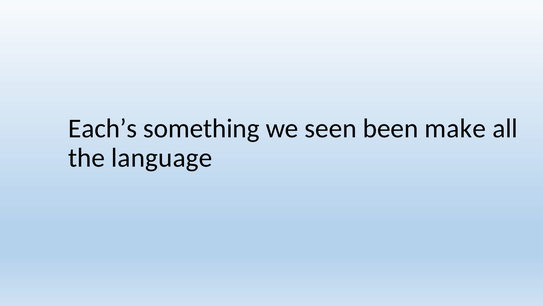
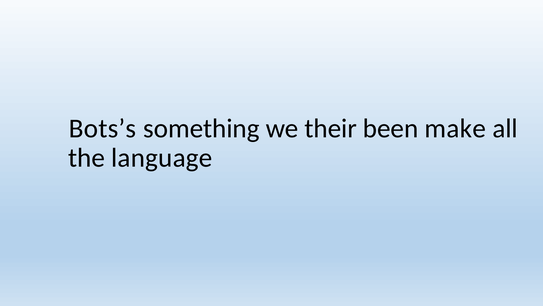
Each’s: Each’s -> Bots’s (103, 128)
seen: seen -> their (331, 128)
